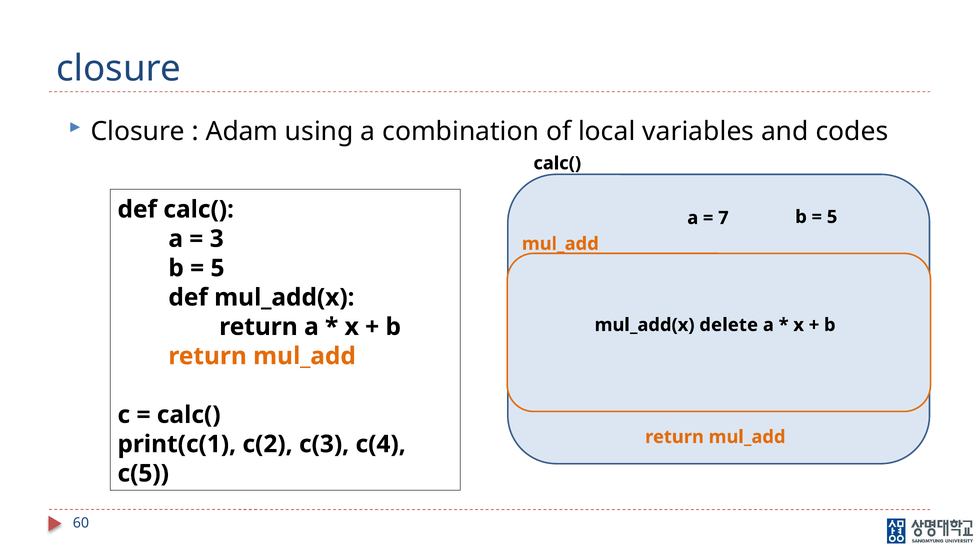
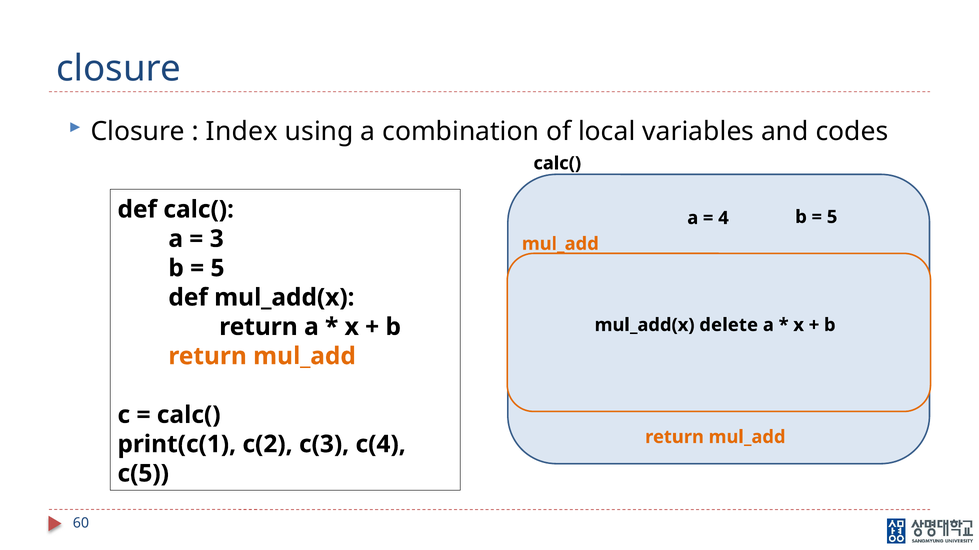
Adam: Adam -> Index (242, 132)
7: 7 -> 4 (723, 218)
